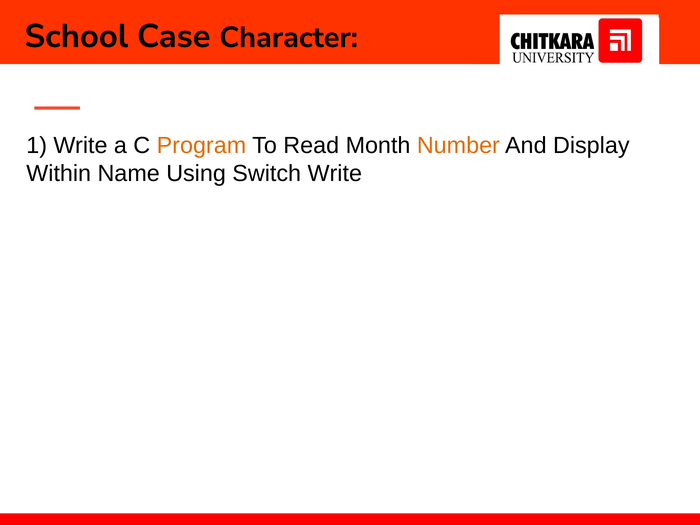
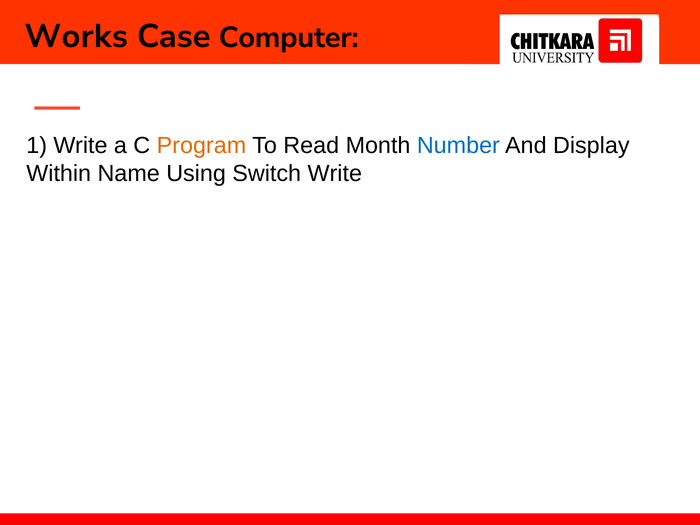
School: School -> Works (76, 36)
Character: Character -> Computer (289, 37)
Number colour: orange -> blue (458, 145)
